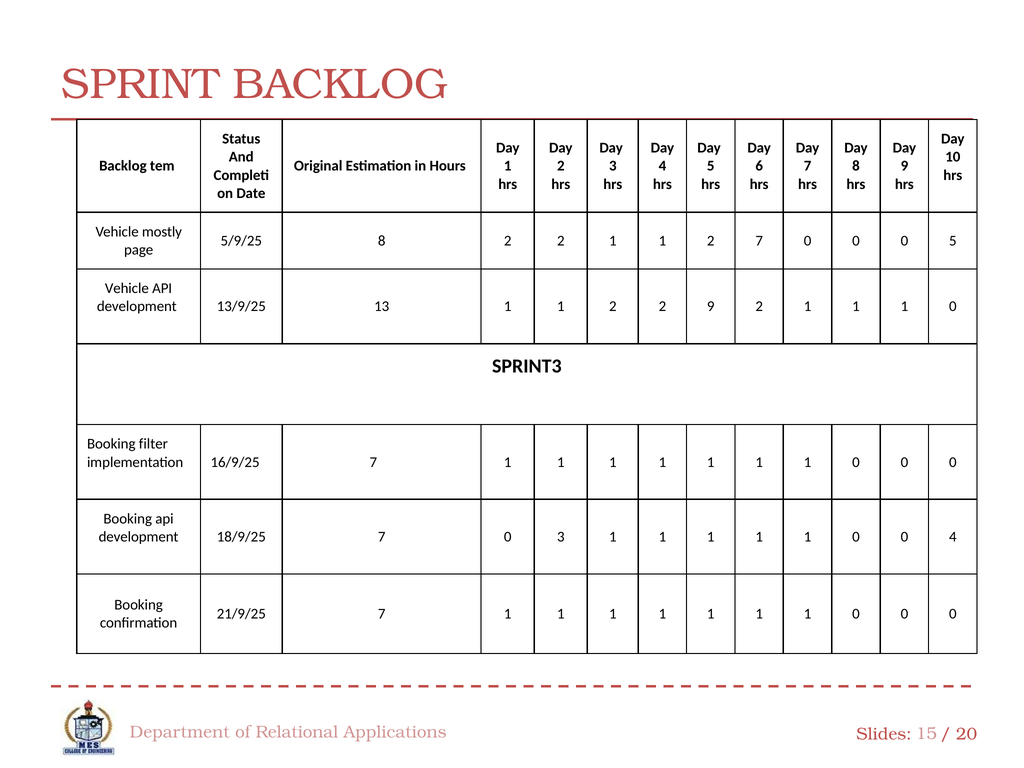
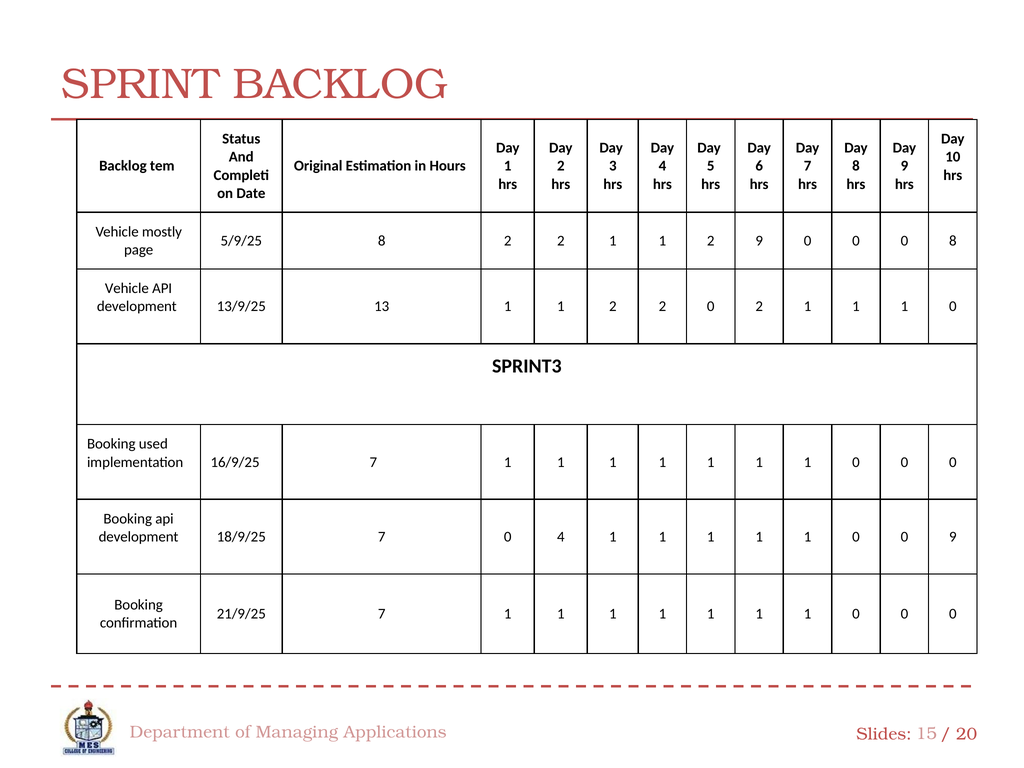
2 7: 7 -> 9 (759, 241)
0 5: 5 -> 8 (953, 241)
2 9: 9 -> 0 (711, 306)
filter: filter -> used (153, 444)
0 3: 3 -> 4 (561, 537)
0 4: 4 -> 9 (953, 537)
Relational: Relational -> Managing (297, 732)
